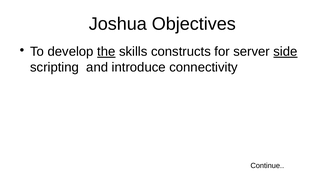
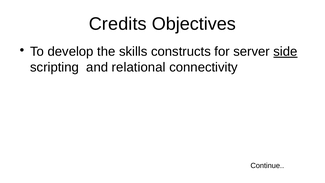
Joshua: Joshua -> Credits (118, 24)
the underline: present -> none (106, 52)
introduce: introduce -> relational (139, 67)
